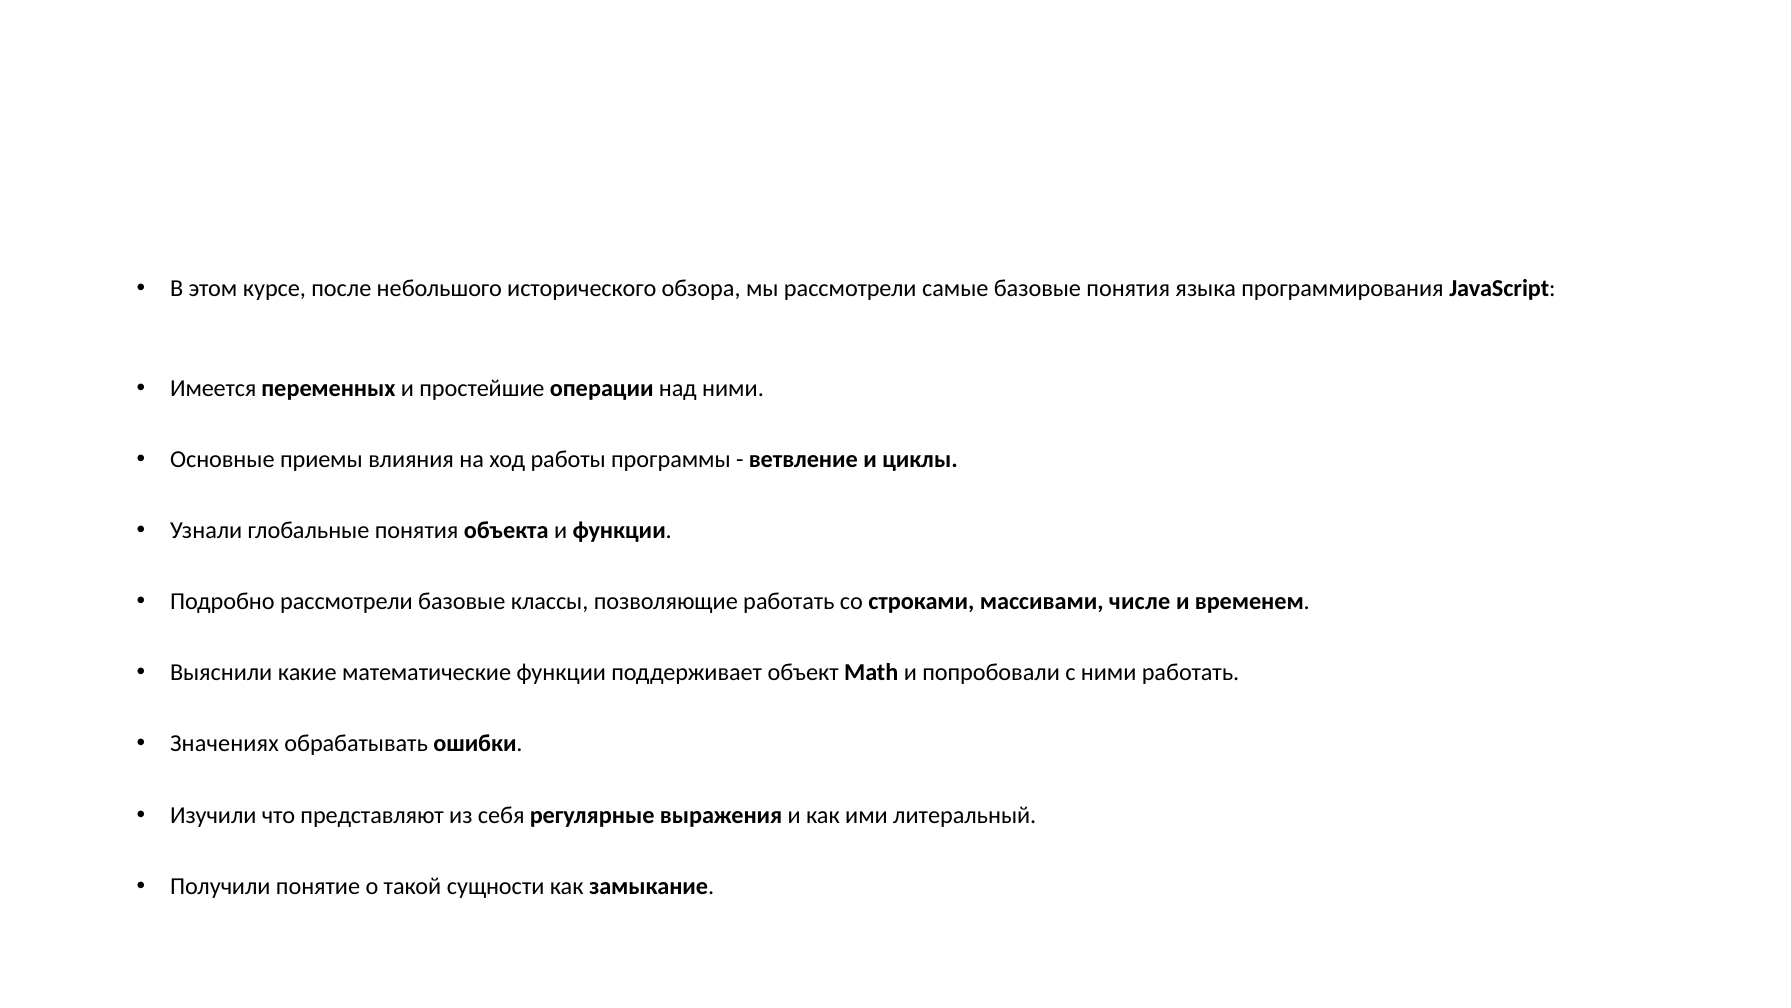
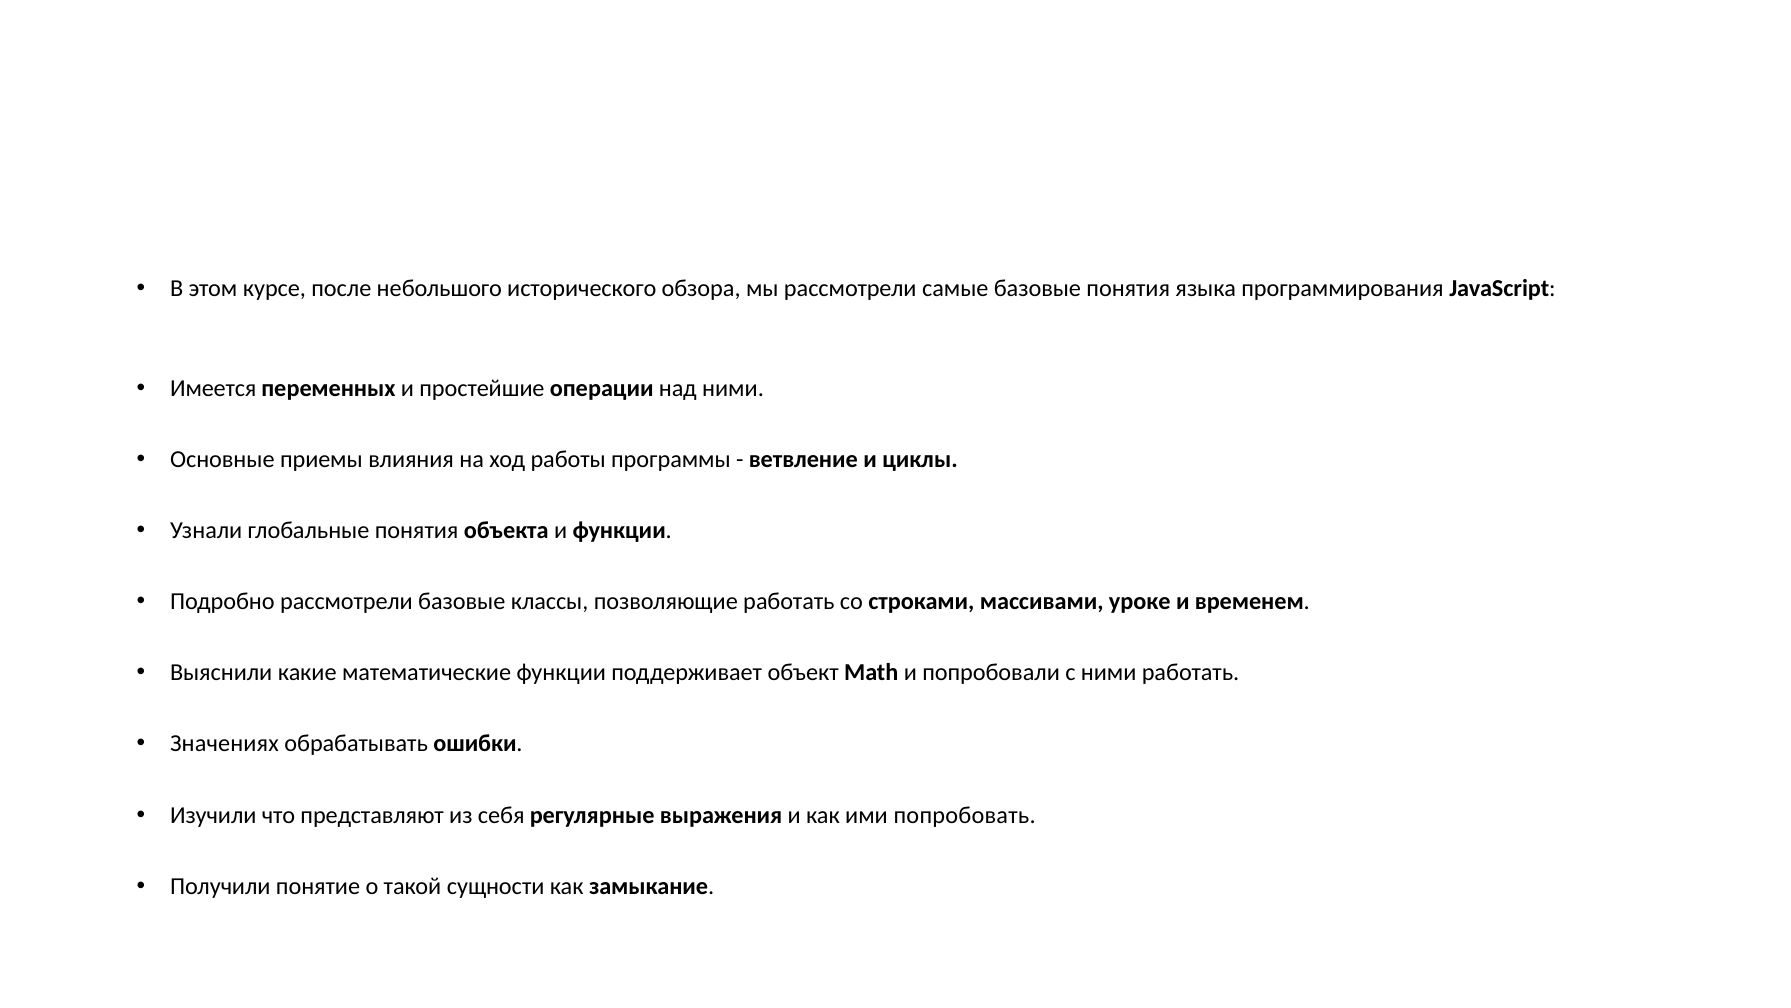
числе: числе -> уроке (1140, 601)
литеральный: литеральный -> попробовать (965, 815)
